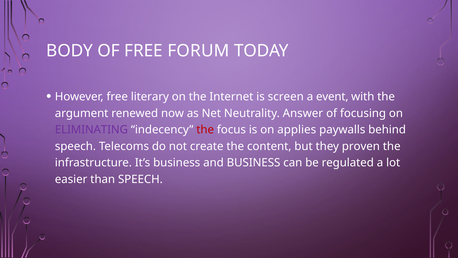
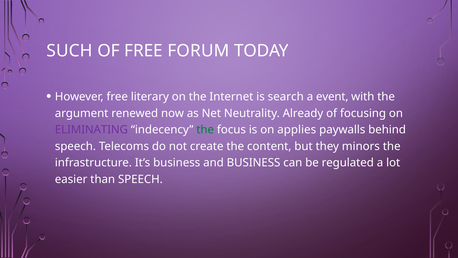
BODY: BODY -> SUCH (70, 51)
screen: screen -> search (286, 97)
Answer: Answer -> Already (303, 113)
the colour: red -> green (205, 130)
proven: proven -> minors (361, 146)
